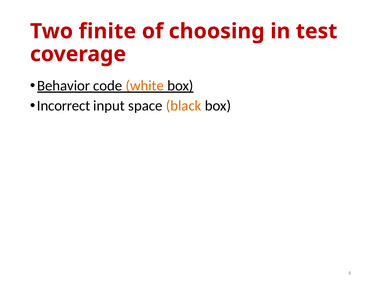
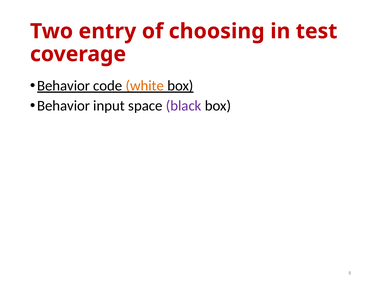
finite: finite -> entry (107, 31)
Incorrect: Incorrect -> Behavior (64, 106)
black colour: orange -> purple (184, 106)
